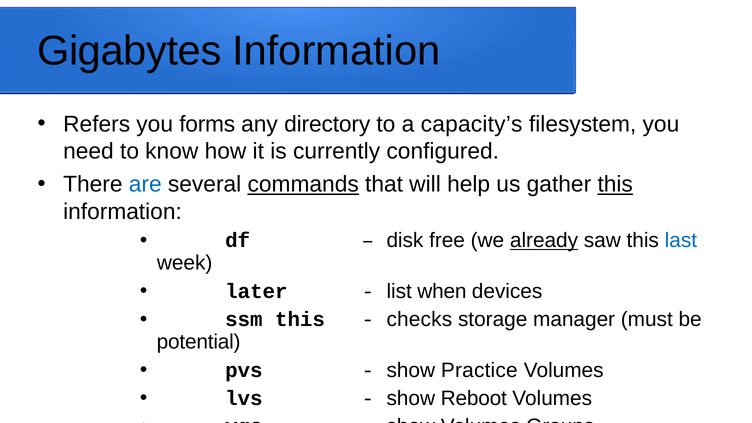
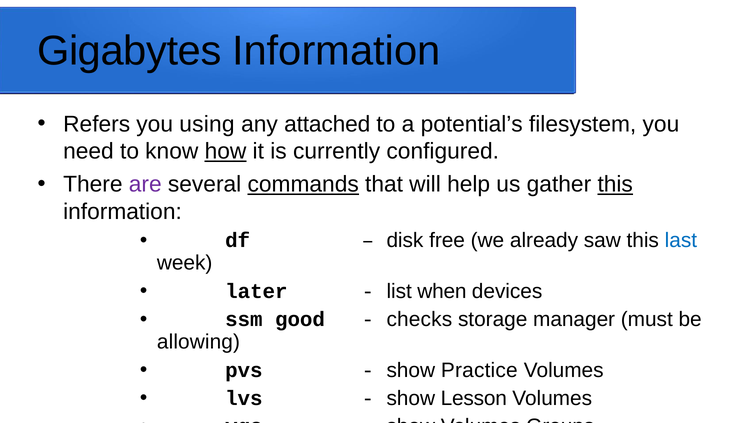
forms: forms -> using (207, 124)
directory: directory -> attached (327, 124)
capacity’s: capacity’s -> potential’s (472, 124)
how underline: none -> present (226, 151)
are colour: blue -> purple (145, 184)
already underline: present -> none (544, 241)
ssm this: this -> good (300, 319)
potential: potential -> allowing (198, 342)
Reboot: Reboot -> Lesson (474, 398)
